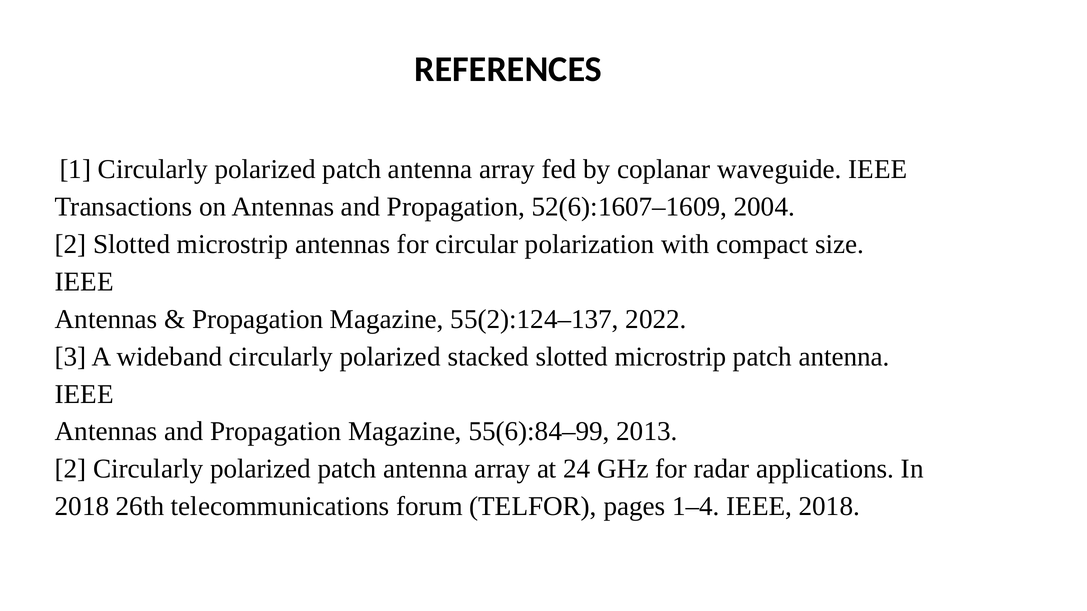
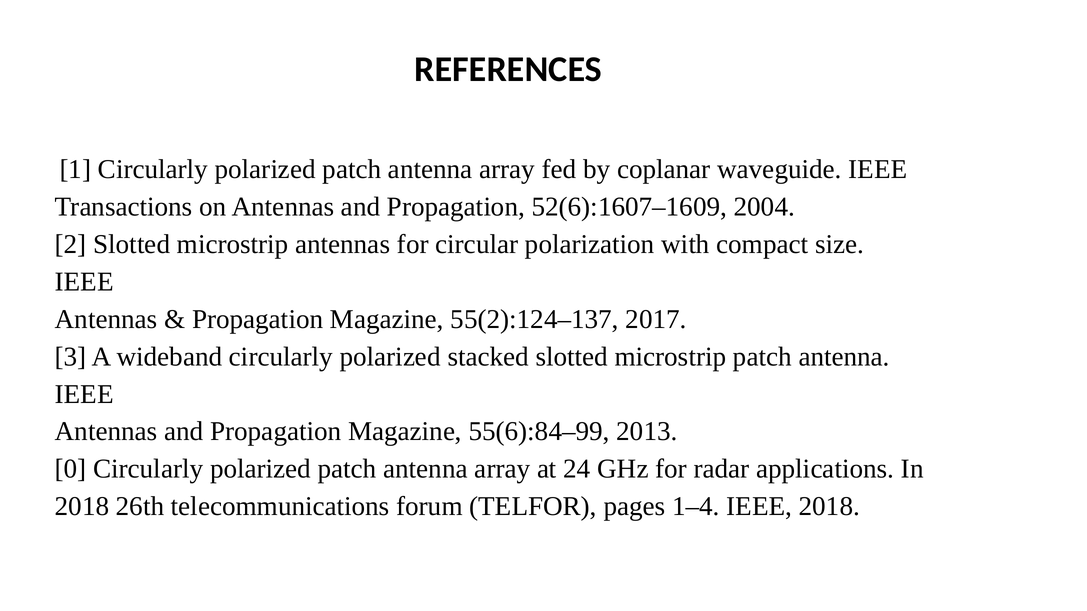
2022: 2022 -> 2017 (656, 319)
2: 2 -> 0 (71, 469)
